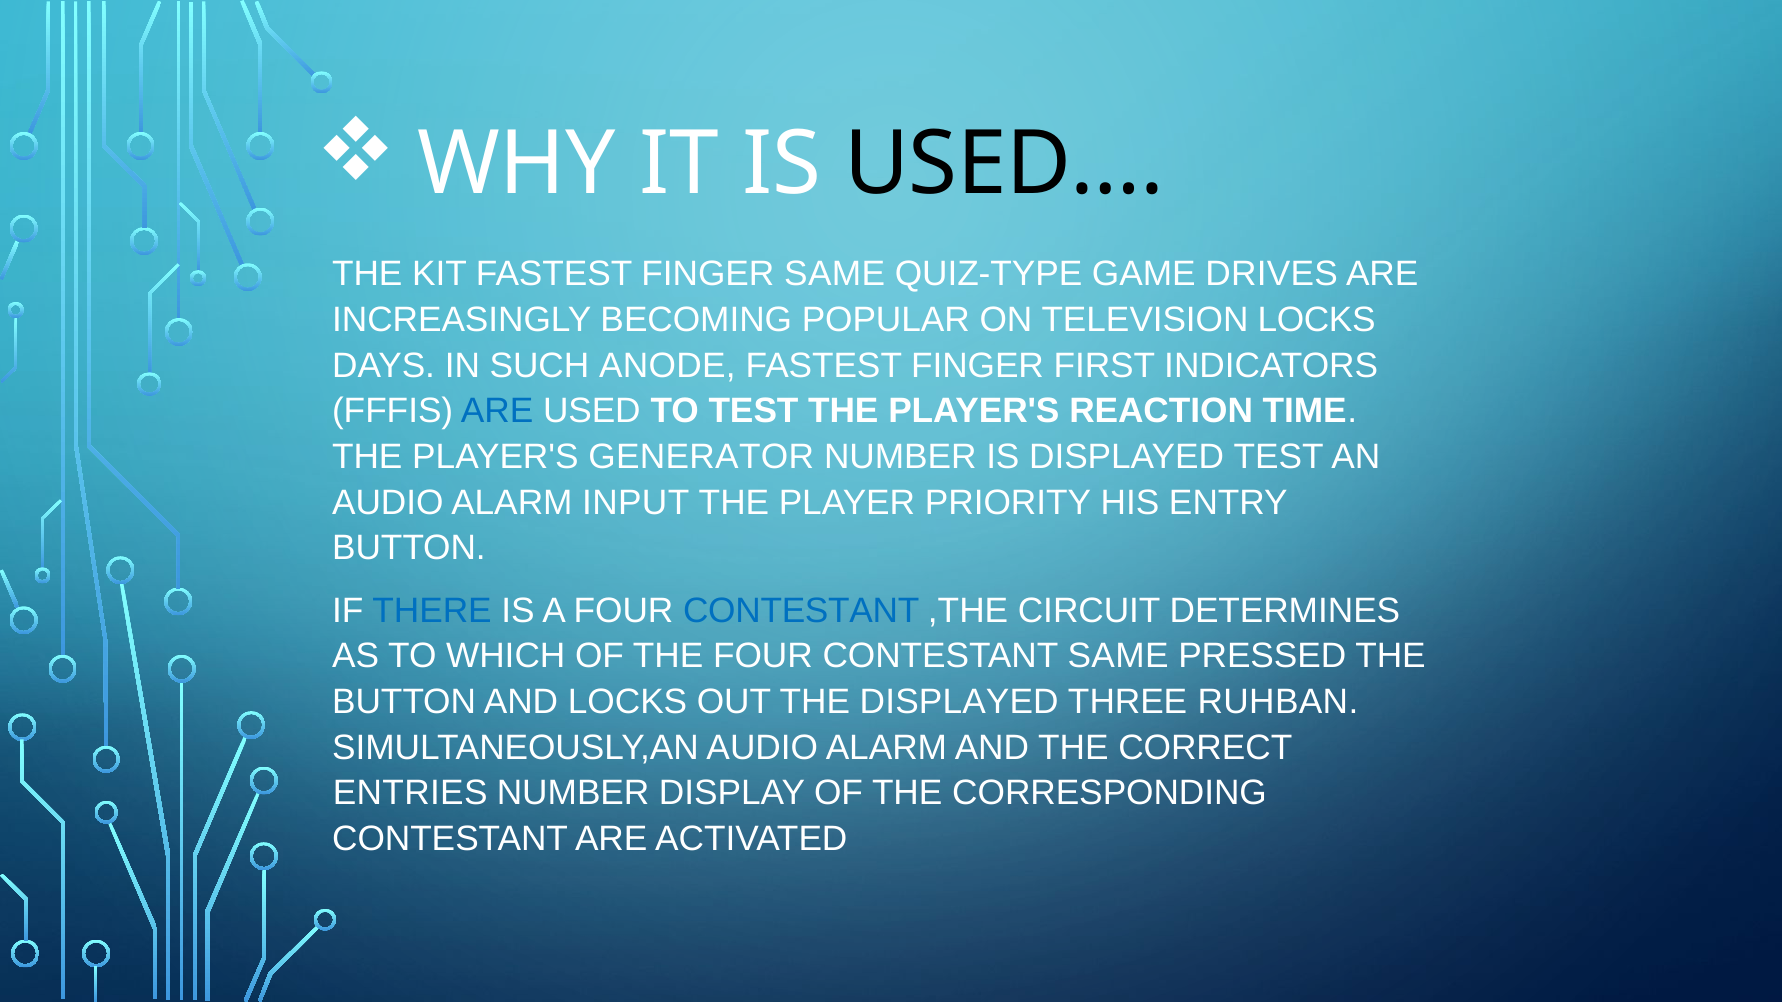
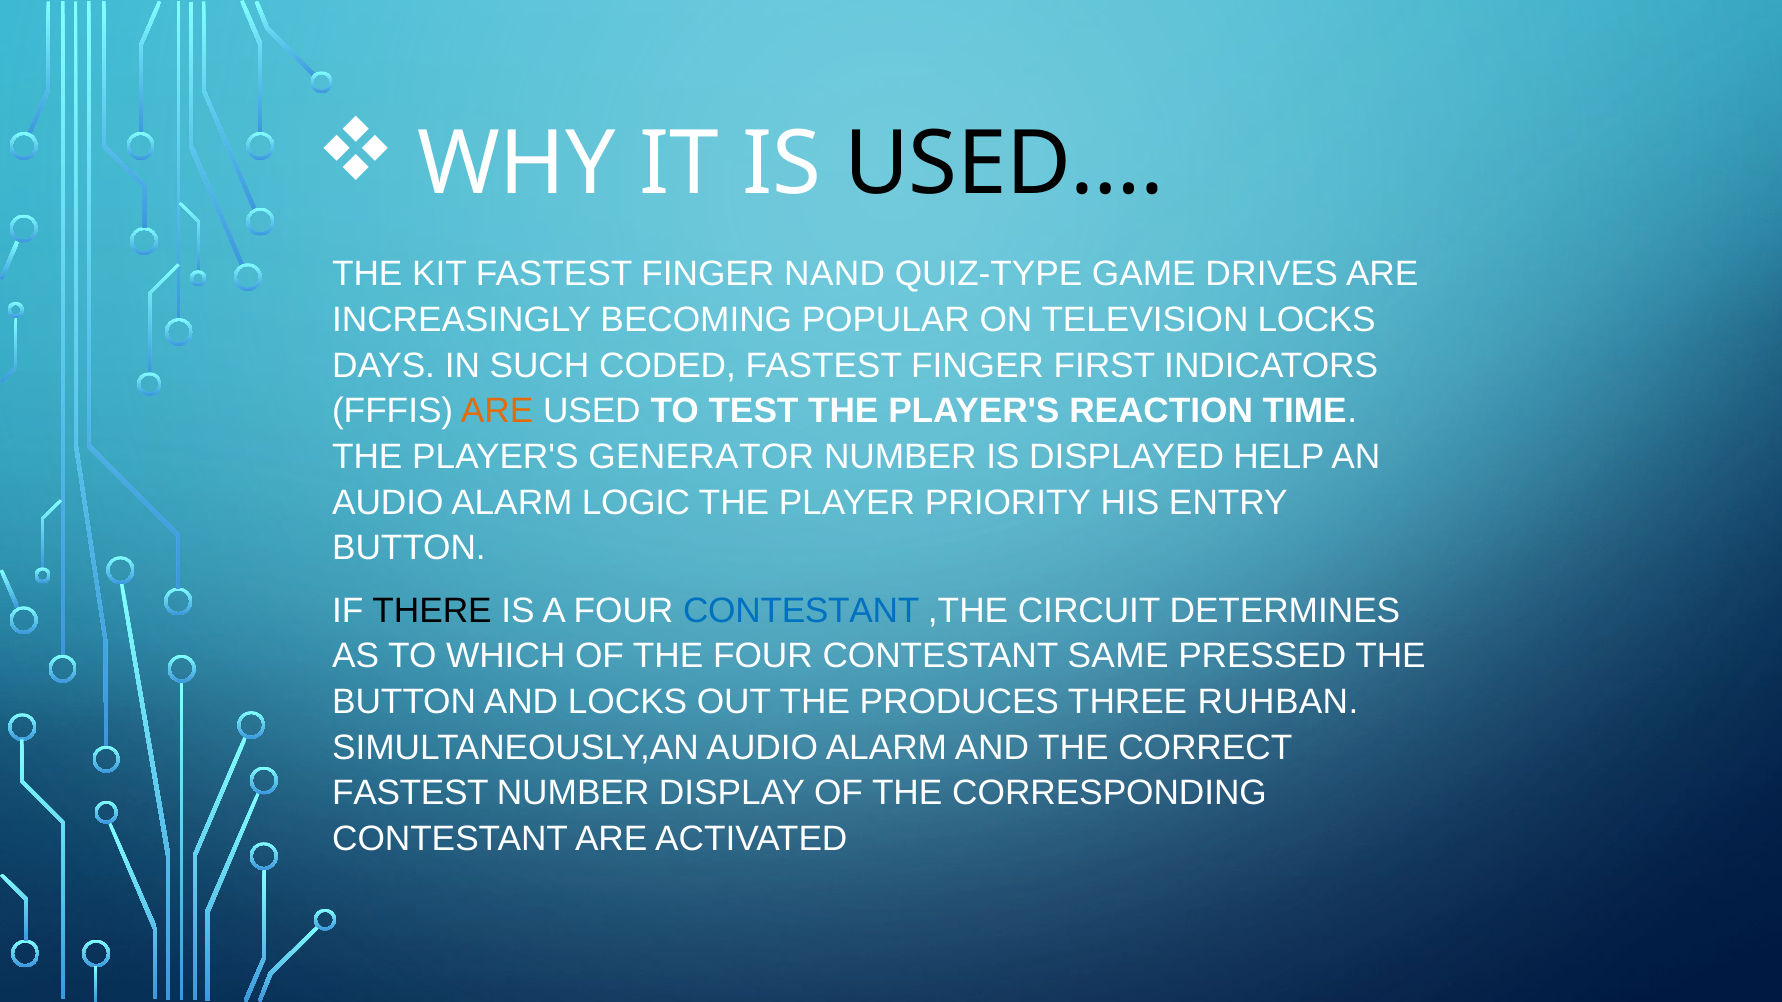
FINGER SAME: SAME -> NAND (835, 274)
ANODE: ANODE -> CODED (668, 366)
ARE colour: blue -> orange (497, 411)
DISPLAYED TEST: TEST -> HELP (1279, 457)
INPUT: INPUT -> LOGIC (636, 503)
THERE colour: blue -> black (432, 611)
THE DISPLAYED: DISPLAYED -> PRODUCES (959, 702)
ENTRIES: ENTRIES -> FASTEST (410, 793)
